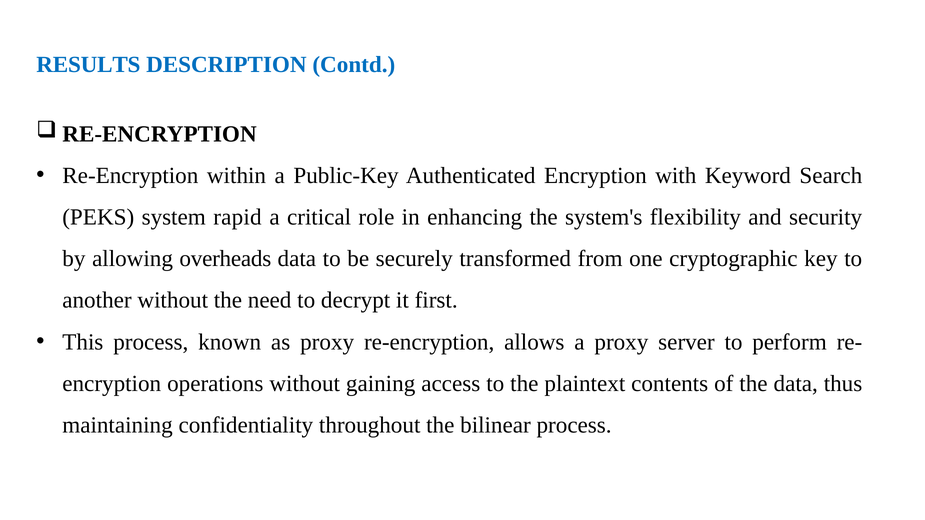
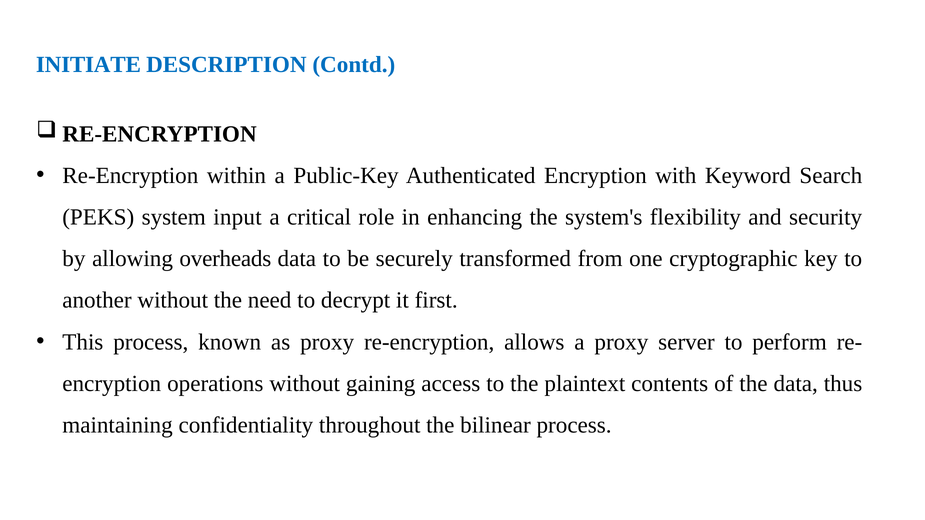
RESULTS: RESULTS -> INITIATE (88, 65)
rapid: rapid -> input (237, 217)
